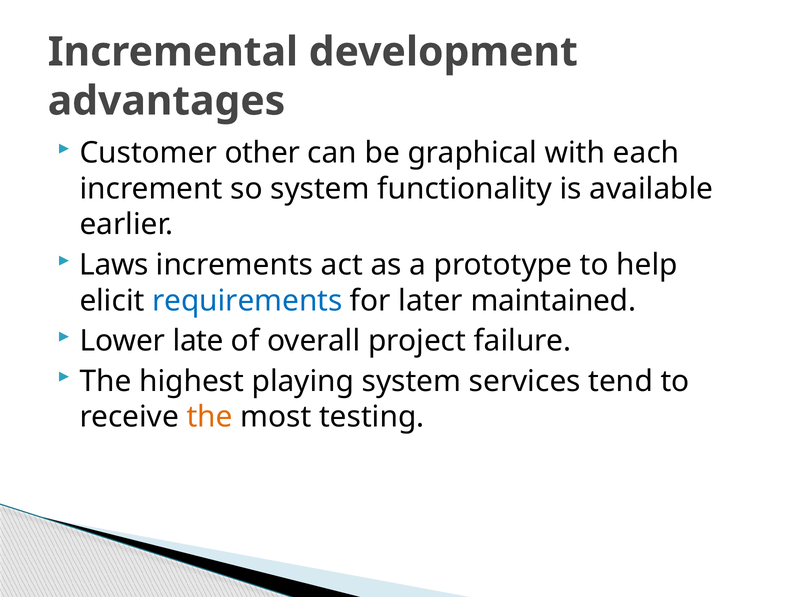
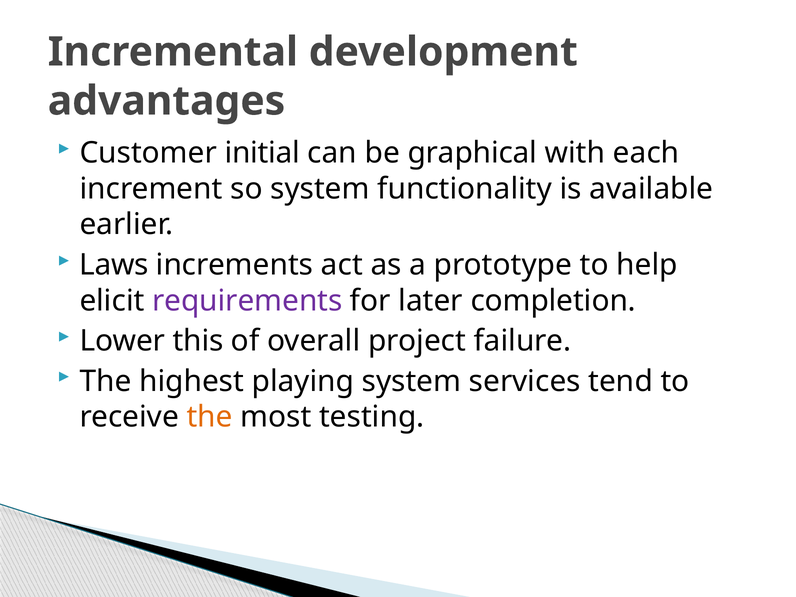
other: other -> initial (262, 153)
requirements colour: blue -> purple (247, 301)
maintained: maintained -> completion (553, 301)
late: late -> this (198, 341)
